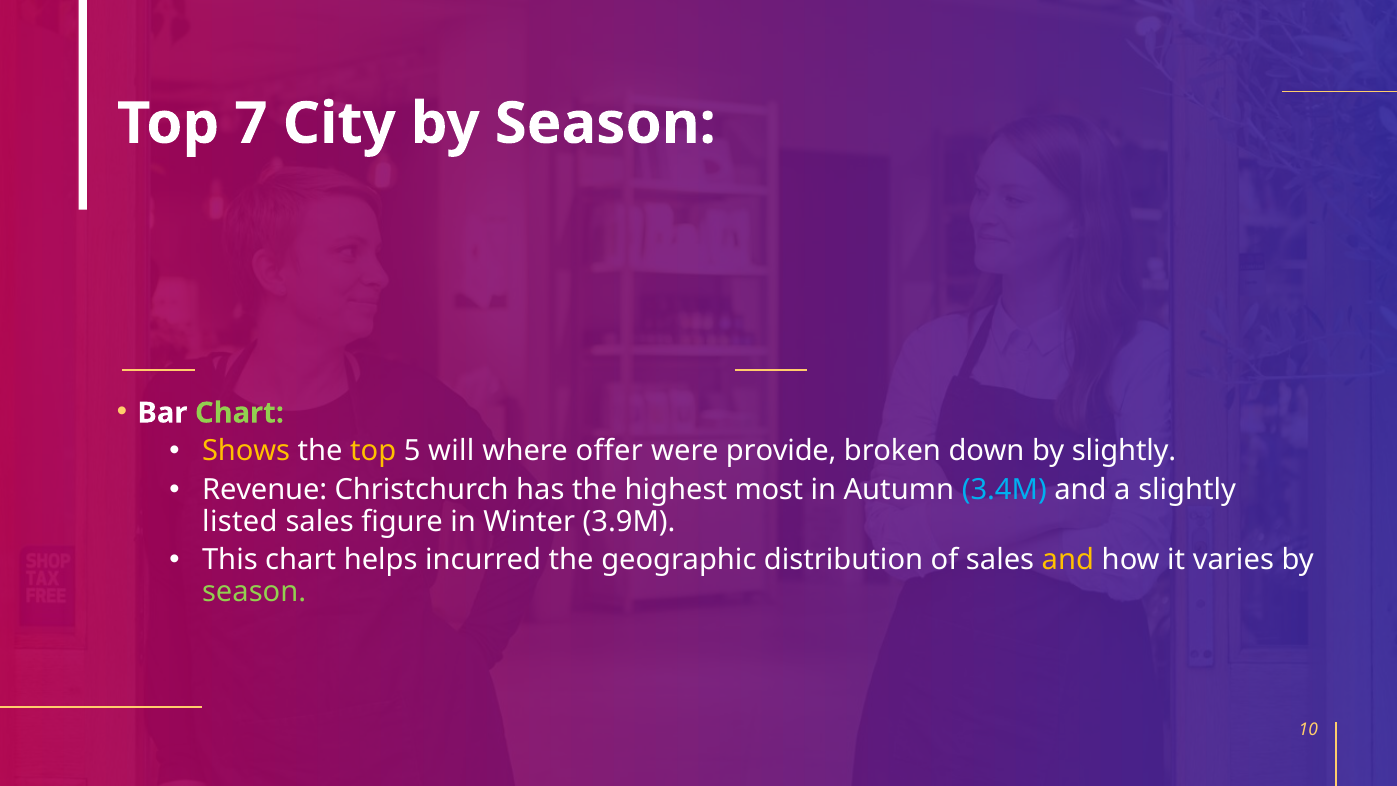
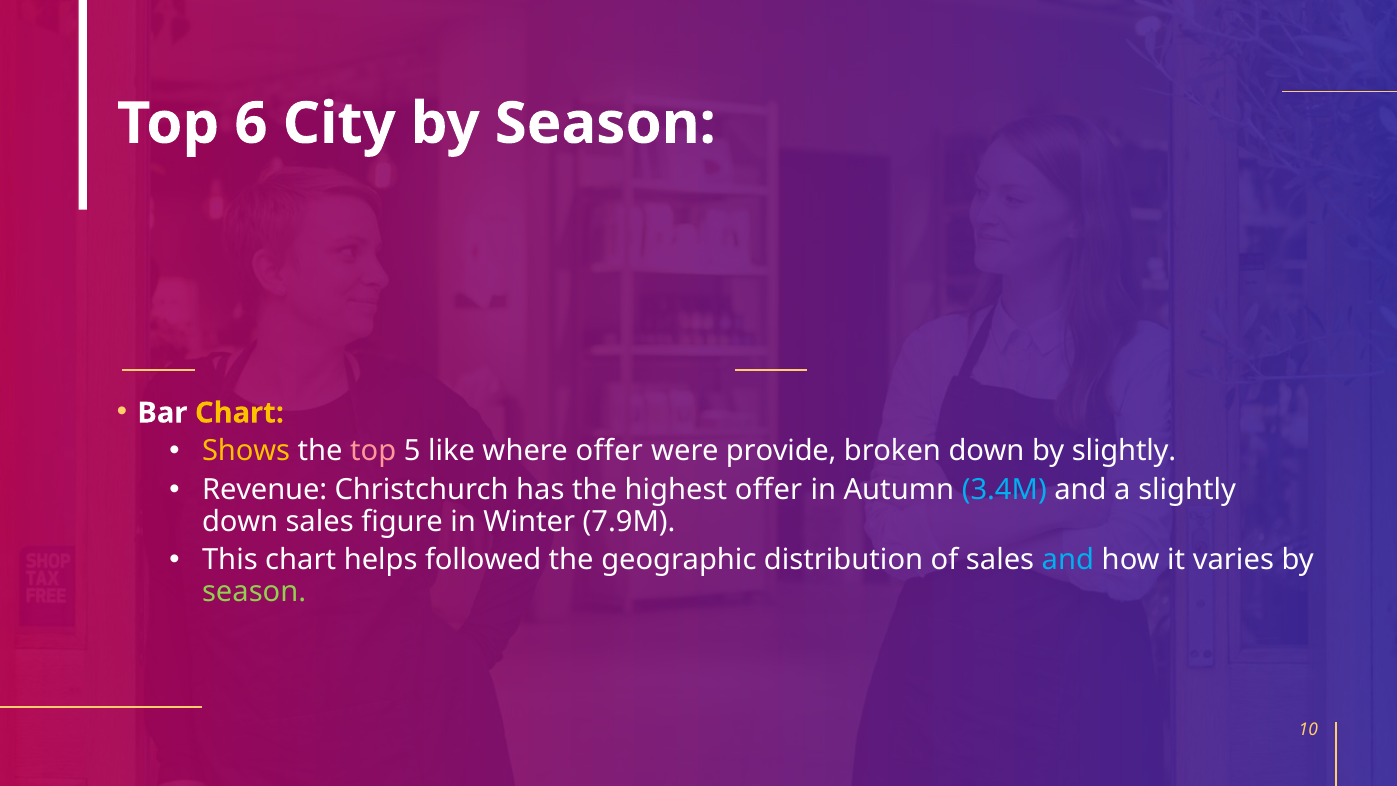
7: 7 -> 6 (251, 124)
Chart colour: light green -> yellow (239, 413)
top colour: yellow -> pink (373, 451)
will: will -> like (451, 451)
highest most: most -> offer (769, 490)
listed: listed -> down (240, 521)
3.9M: 3.9M -> 7.9M (629, 521)
incurred: incurred -> followed (483, 560)
and colour: yellow -> light blue (1068, 560)
